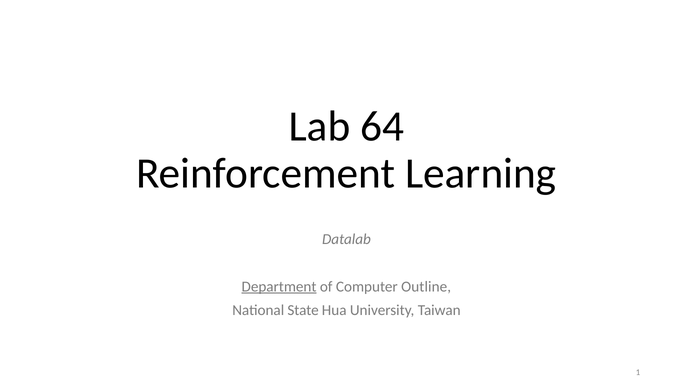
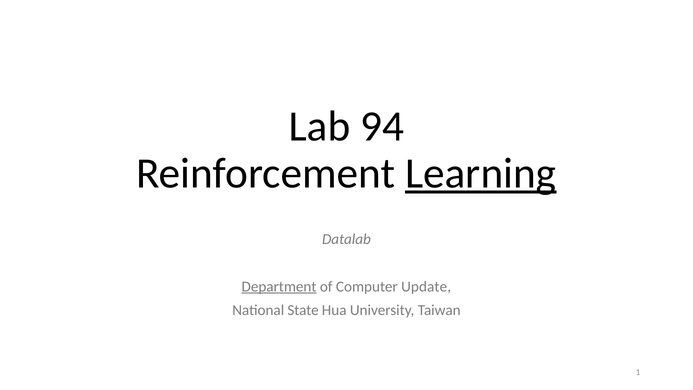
64: 64 -> 94 (382, 126)
Learning underline: none -> present (481, 173)
Outline: Outline -> Update (426, 287)
